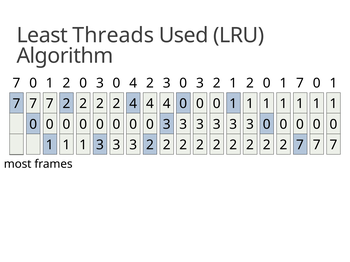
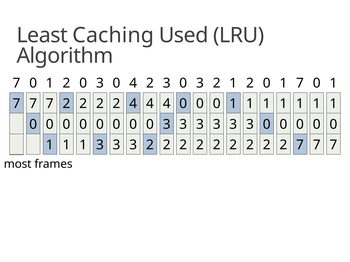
Threads: Threads -> Caching (113, 35)
